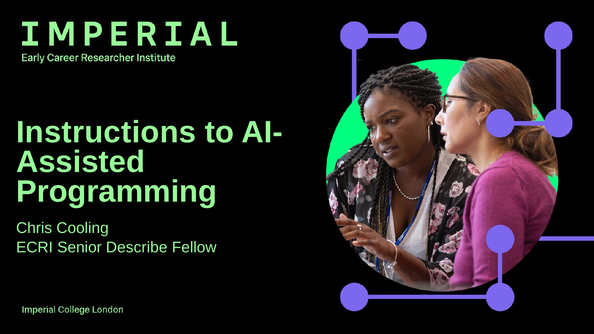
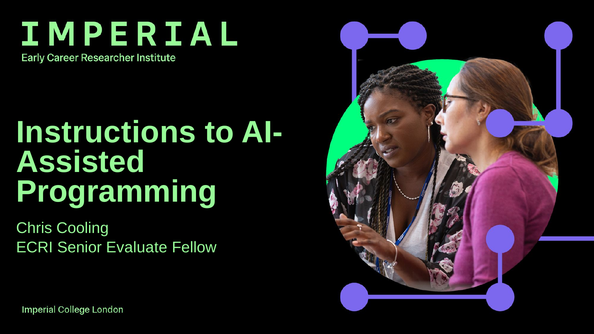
Describe: Describe -> Evaluate (137, 247)
